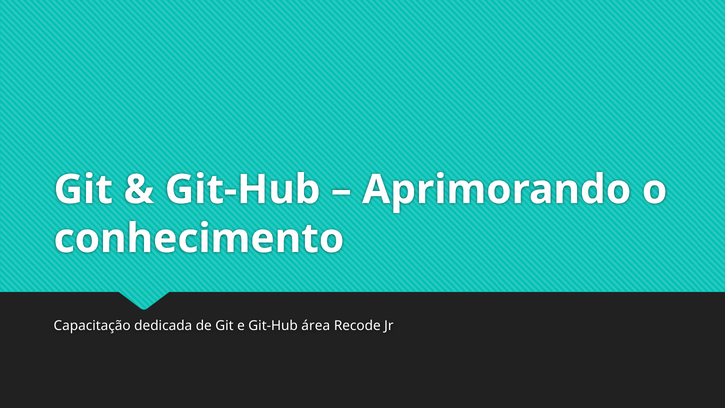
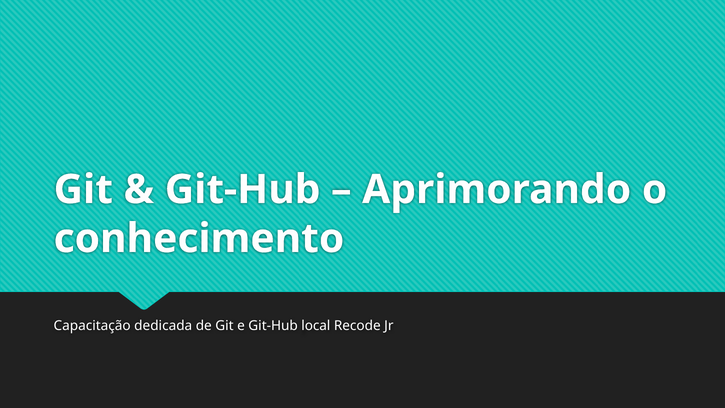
área: área -> local (316, 326)
